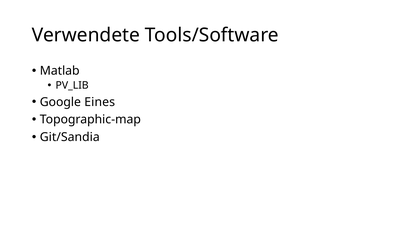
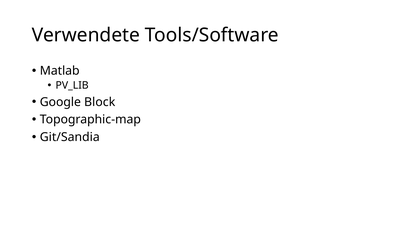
Eines: Eines -> Block (100, 102)
